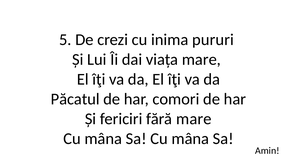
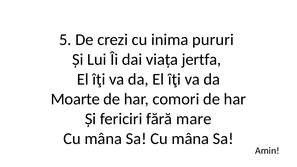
viața mare: mare -> jertfa (201, 59)
Păcatul: Păcatul -> Moarte (75, 99)
